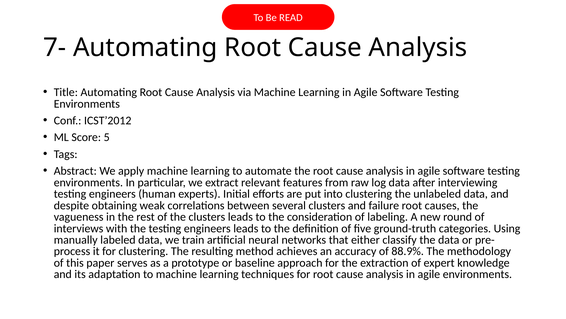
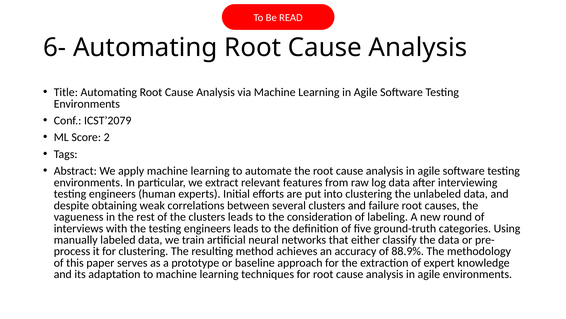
7-: 7- -> 6- (55, 48)
ICST’2012: ICST’2012 -> ICST’2079 (108, 120)
5: 5 -> 2 (107, 137)
